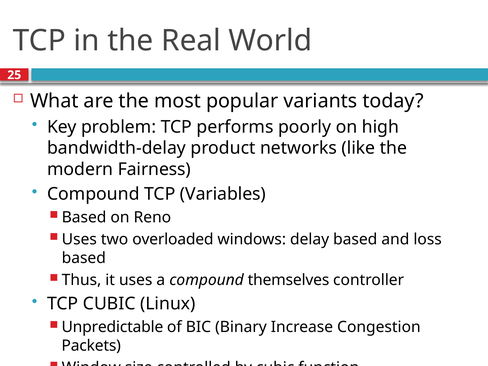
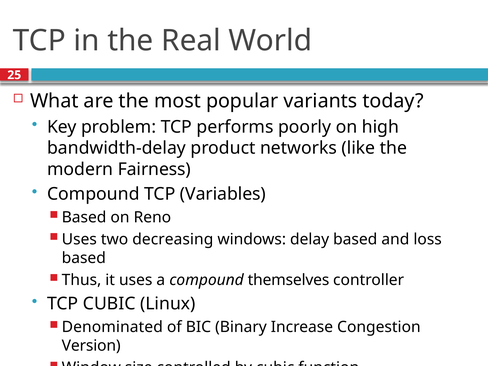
overloaded: overloaded -> decreasing (173, 239)
Unpredictable: Unpredictable -> Denominated (112, 327)
Packets: Packets -> Version (91, 346)
